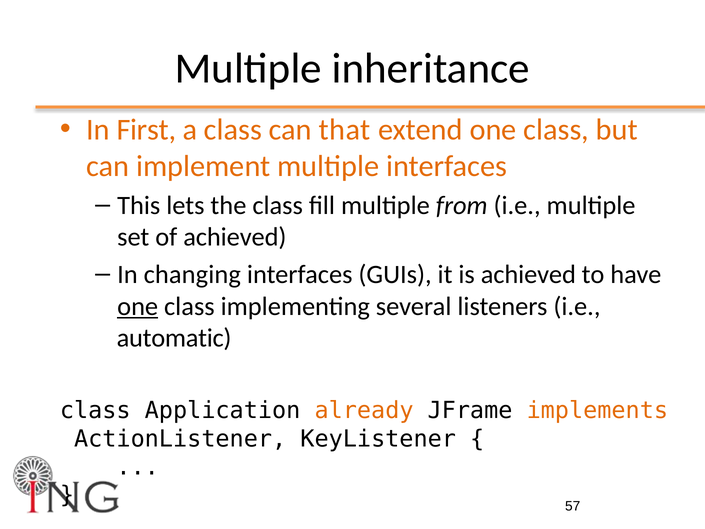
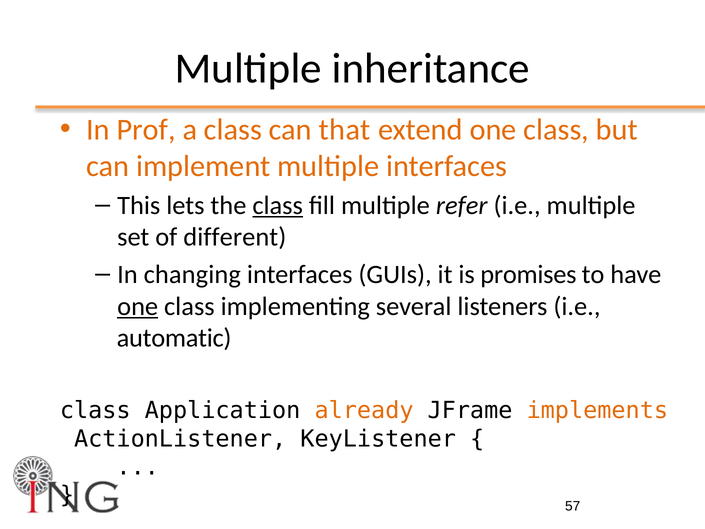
First: First -> Prof (146, 130)
class underline: none -> present (278, 205)
from: from -> refer (462, 205)
of achieved: achieved -> different (235, 237)
is achieved: achieved -> promises (528, 274)
